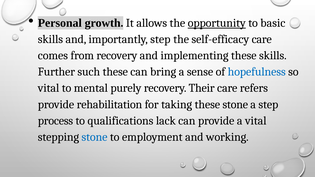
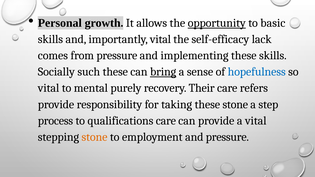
importantly step: step -> vital (160, 39)
self-efficacy care: care -> lack (262, 39)
from recovery: recovery -> pressure (117, 56)
Further: Further -> Socially (56, 72)
bring underline: none -> present (163, 72)
rehabilitation: rehabilitation -> responsibility (109, 104)
qualifications lack: lack -> care (166, 121)
stone colour: blue -> orange (94, 137)
and working: working -> pressure (227, 137)
